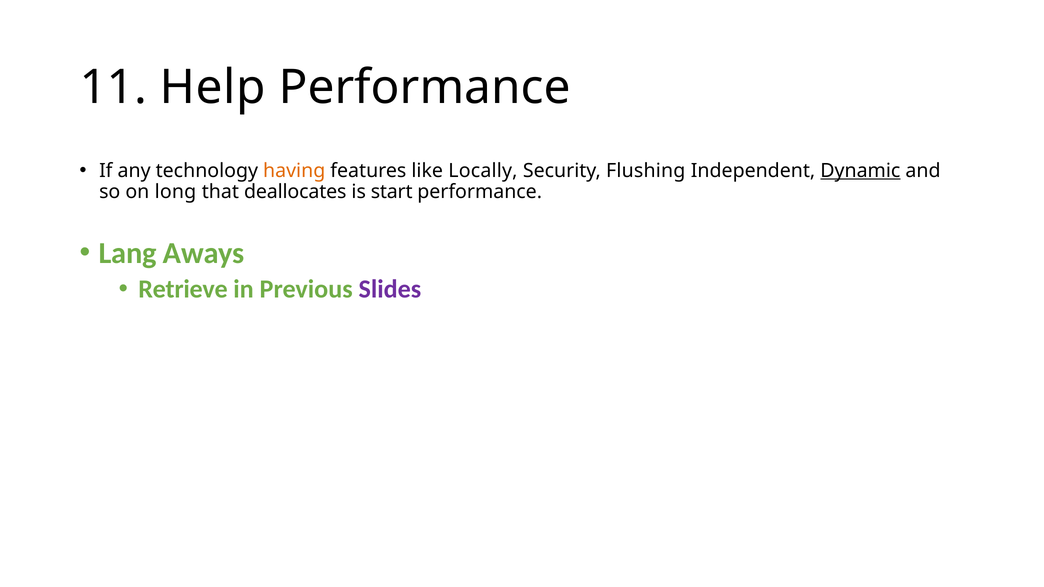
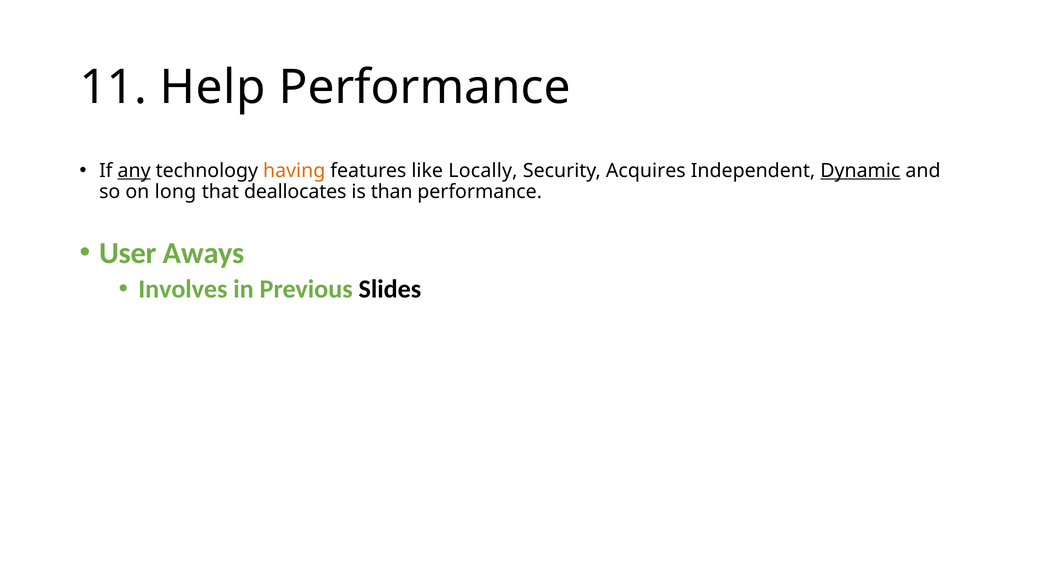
any underline: none -> present (134, 171)
Flushing: Flushing -> Acquires (646, 171)
start: start -> than (392, 192)
Lang: Lang -> User (128, 253)
Retrieve: Retrieve -> Involves (183, 289)
Slides colour: purple -> black (390, 289)
